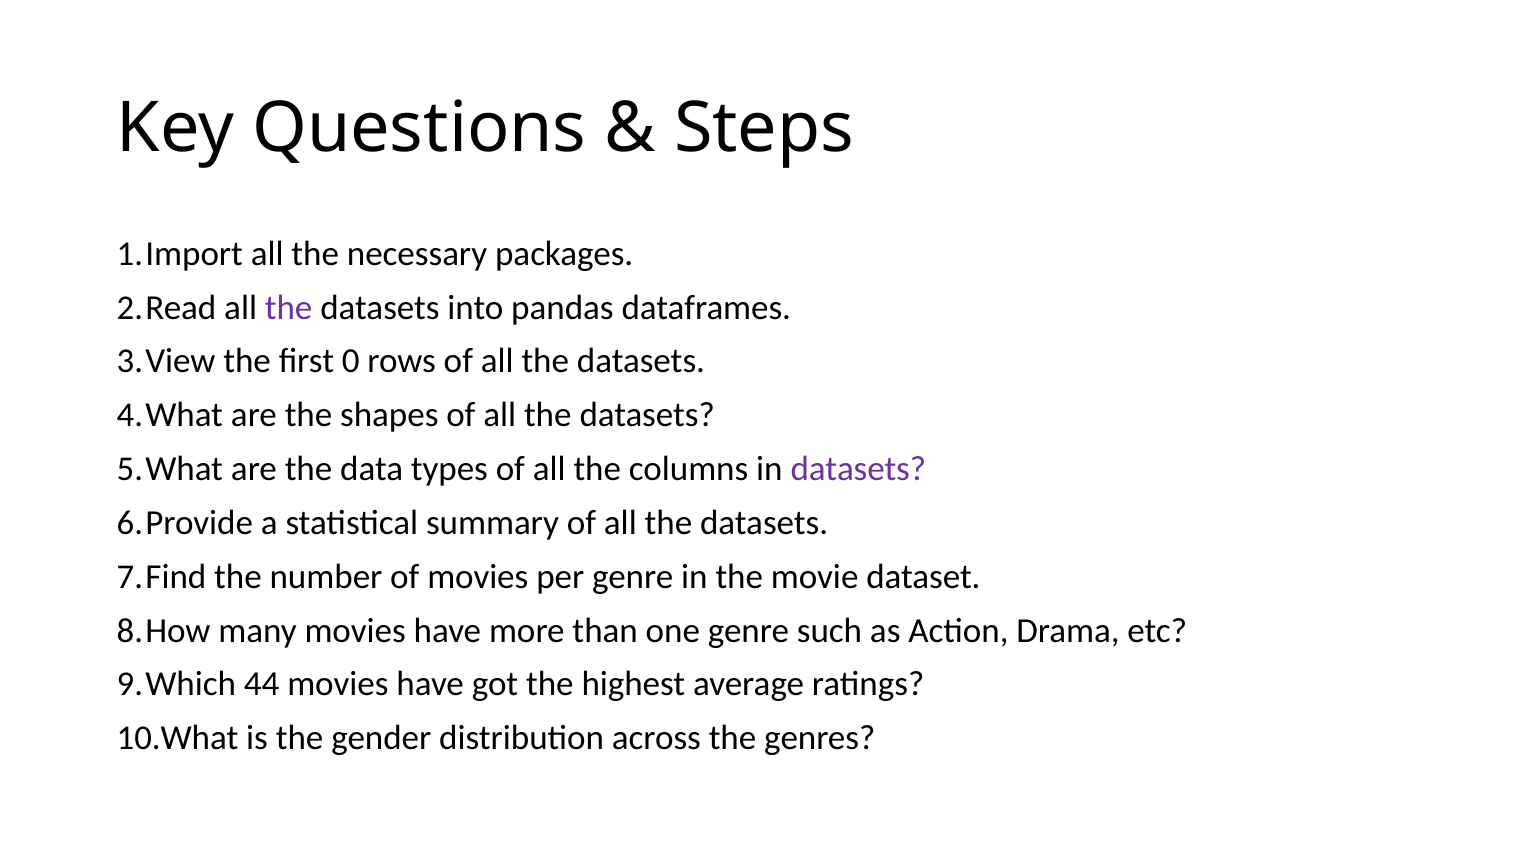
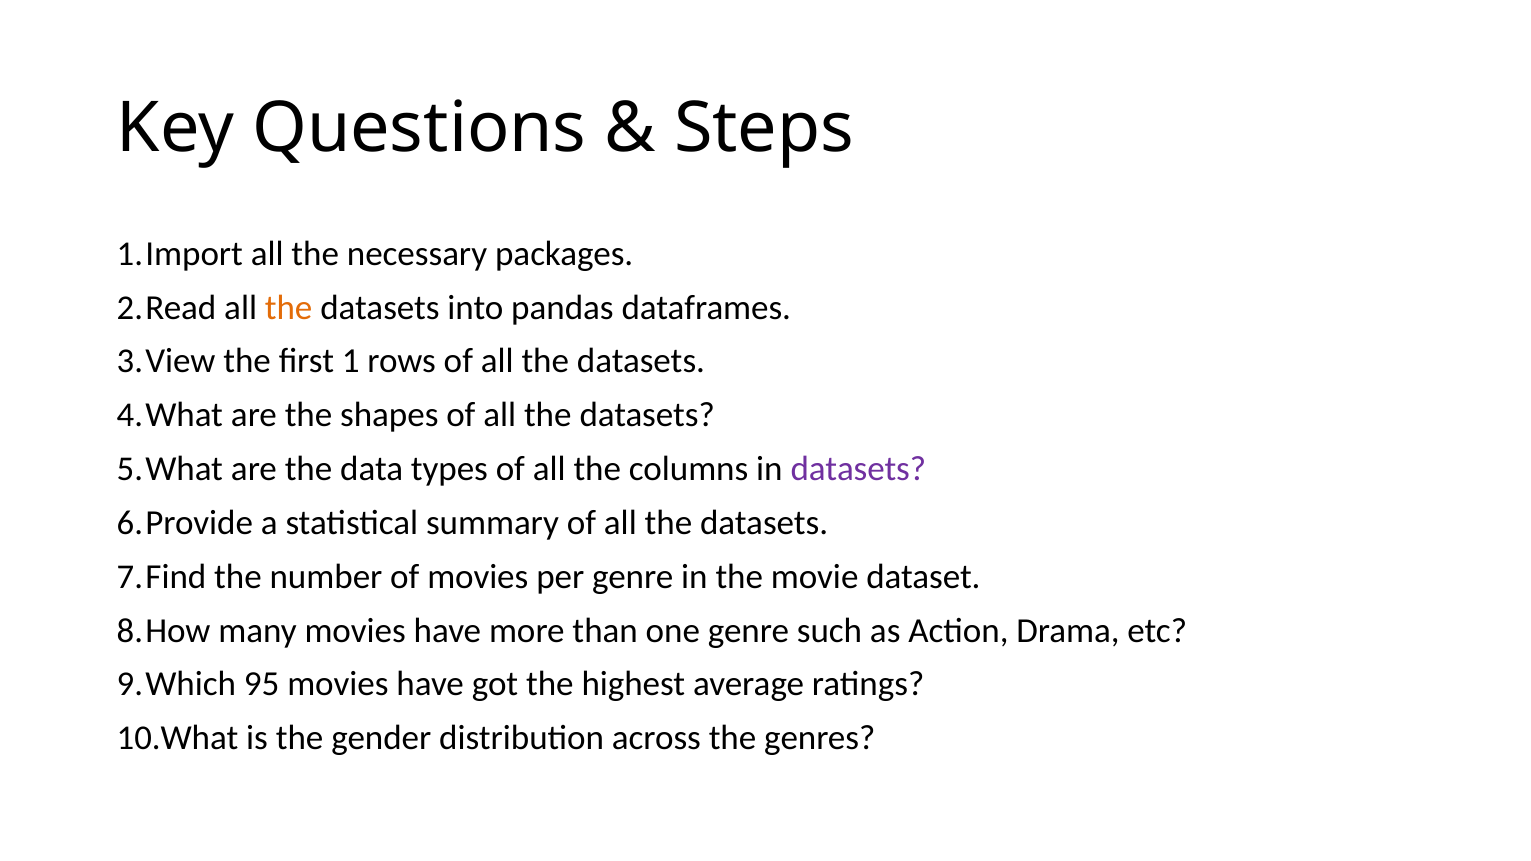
the colour: purple -> orange (289, 308)
0: 0 -> 1 (351, 361)
44: 44 -> 95 (262, 684)
